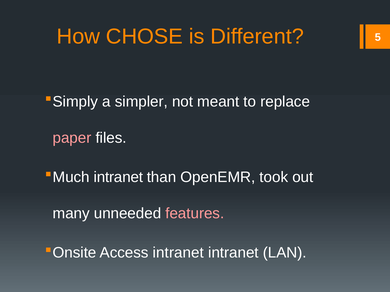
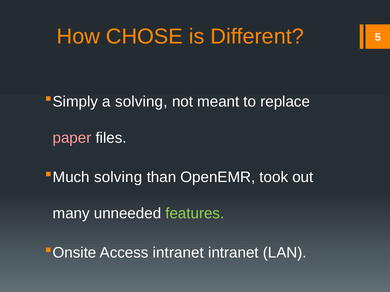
a simpler: simpler -> solving (141, 102)
intranet: intranet -> solving (118, 177)
features colour: pink -> light green (195, 214)
